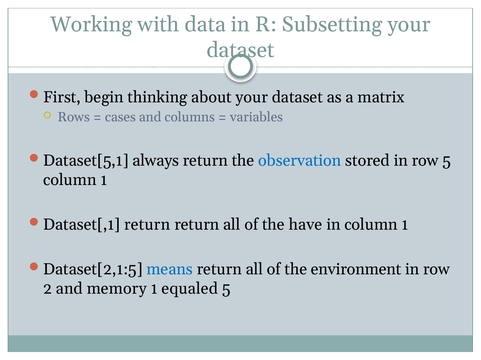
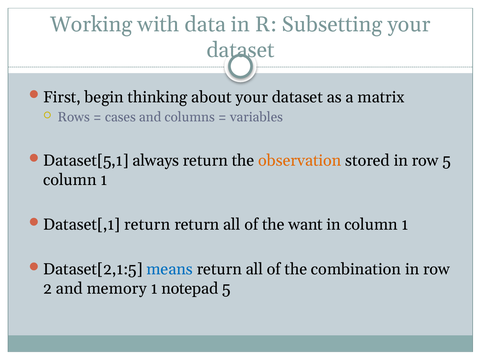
observation colour: blue -> orange (300, 161)
have: have -> want (306, 225)
environment: environment -> combination (356, 270)
equaled: equaled -> notepad (190, 289)
